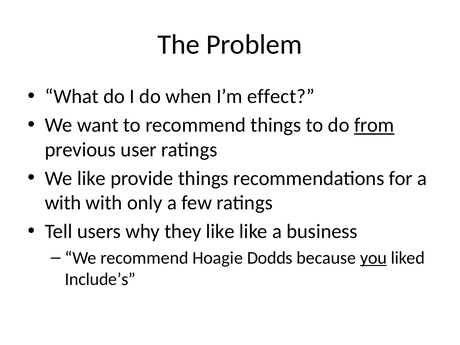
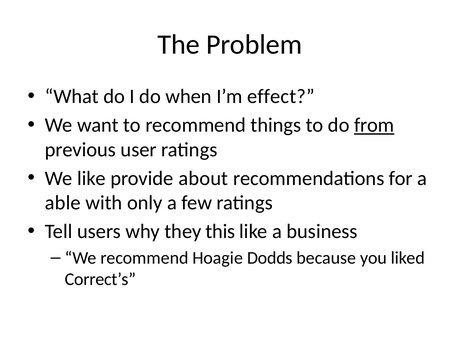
provide things: things -> about (203, 178)
with: with -> able (63, 203)
they like: like -> this (220, 231)
you underline: present -> none (373, 258)
Include’s: Include’s -> Correct’s (100, 279)
